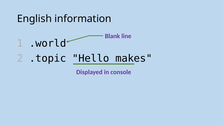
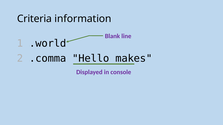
English: English -> Criteria (34, 19)
.topic: .topic -> .comma (48, 59)
